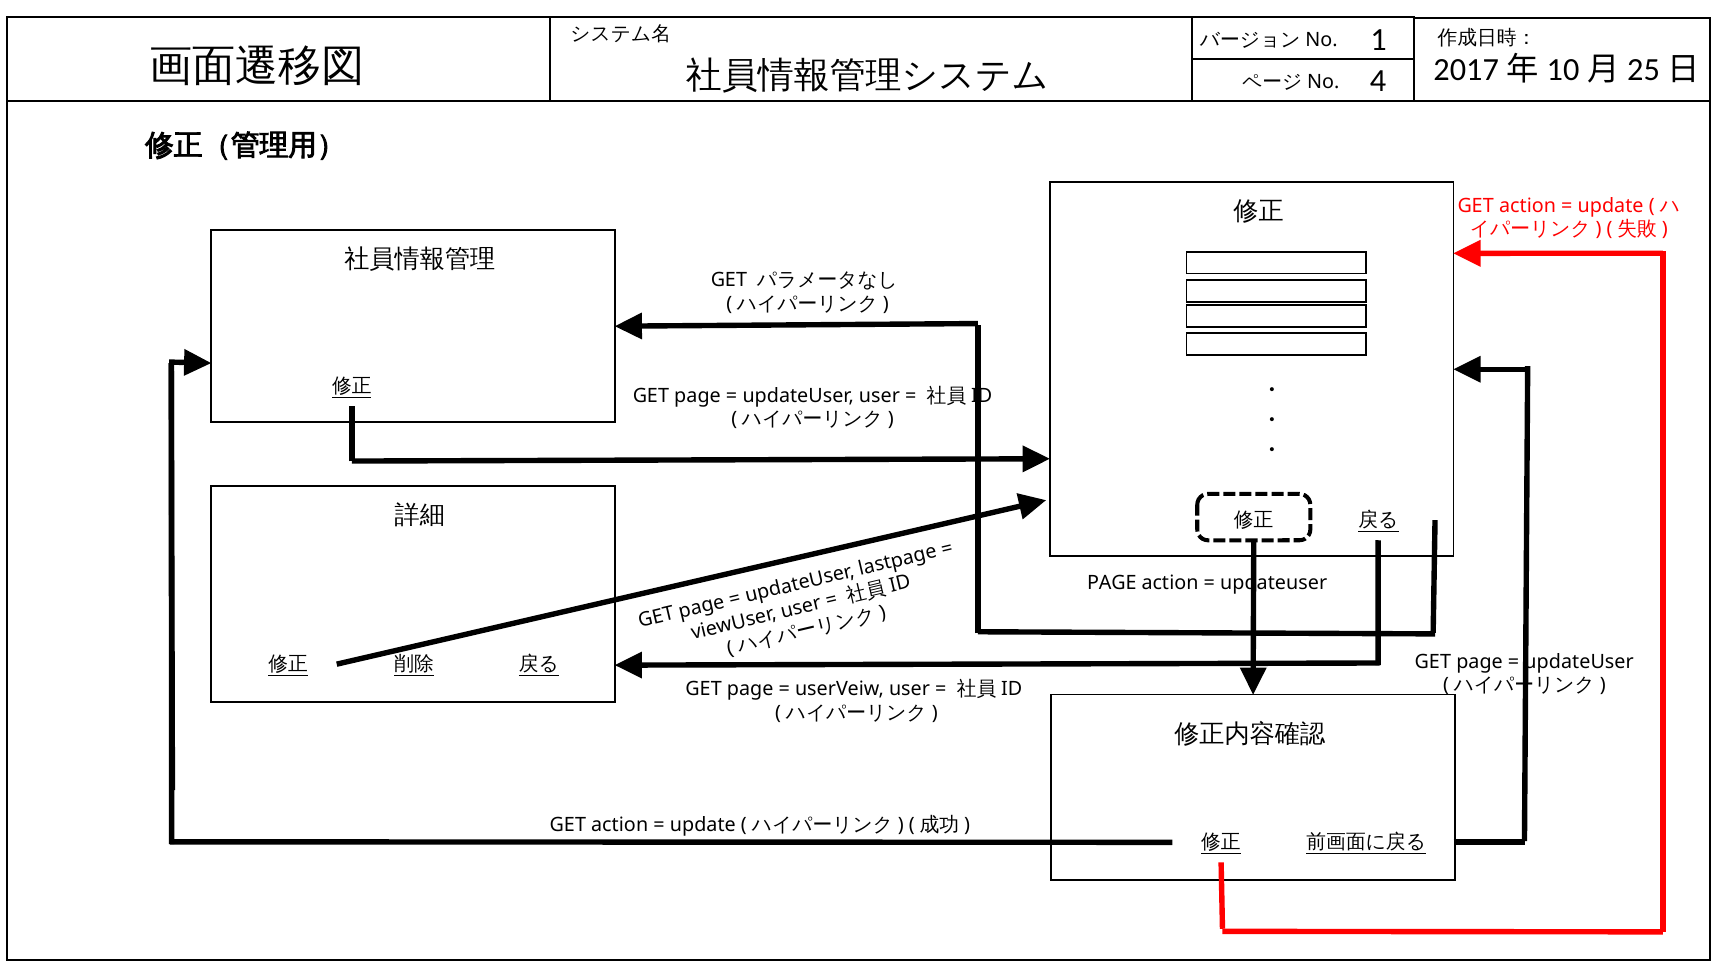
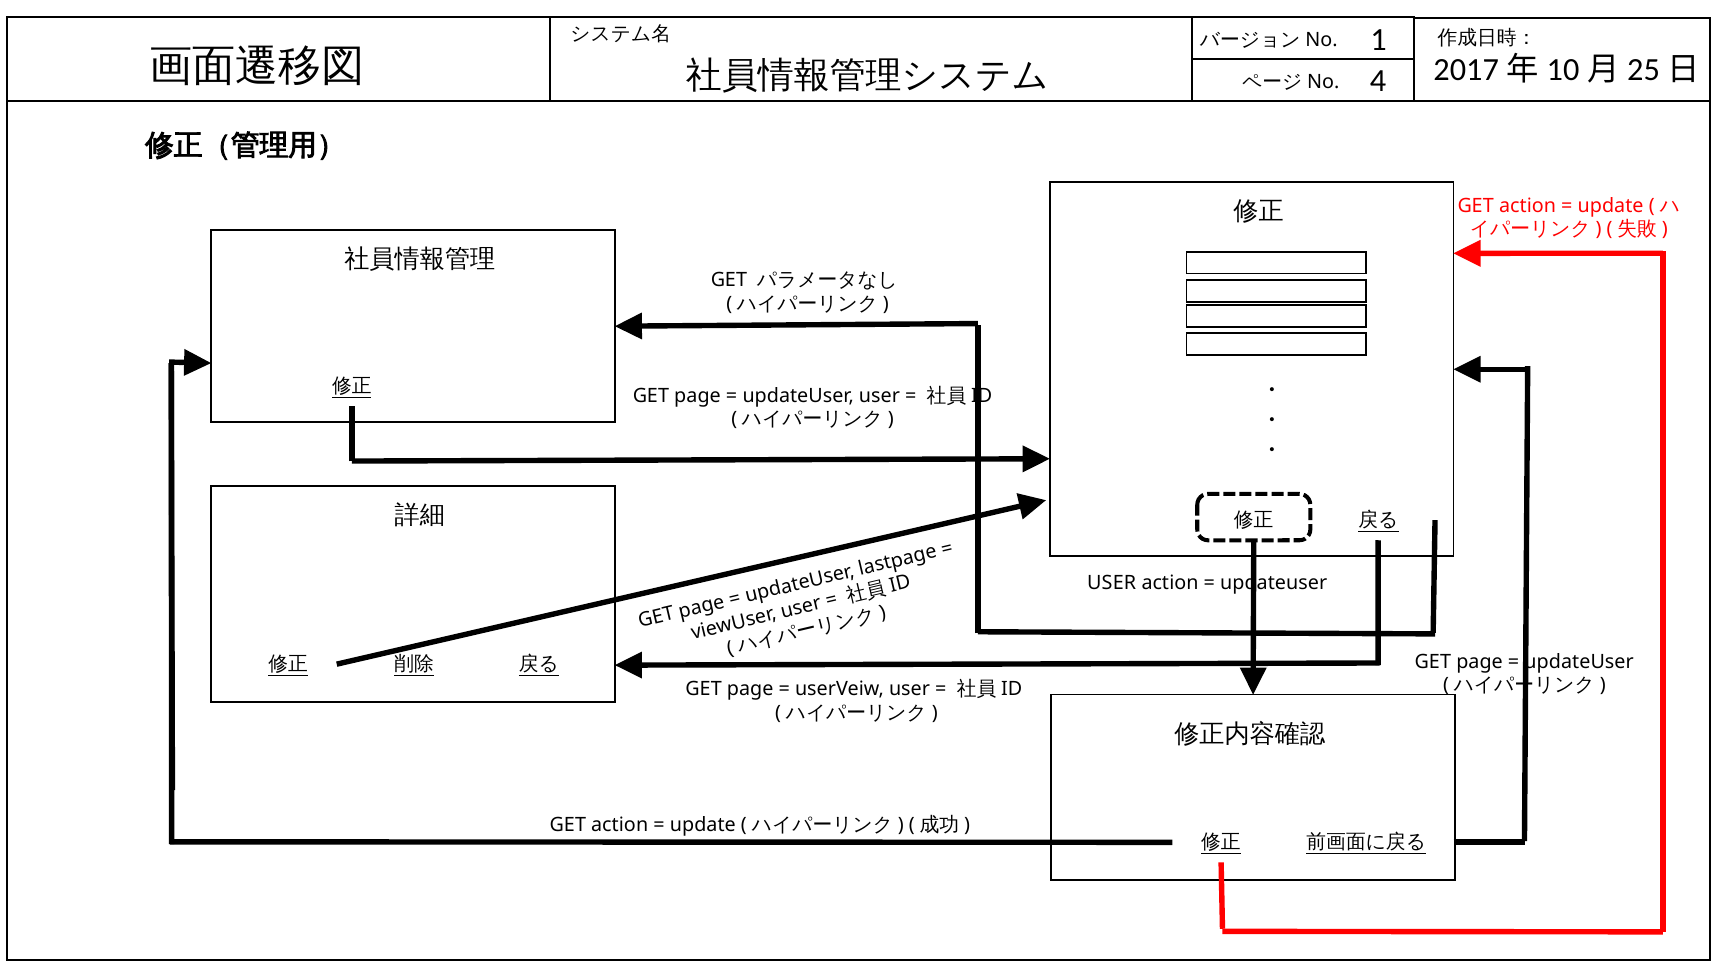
PAGE: PAGE -> USER (1112, 583)
